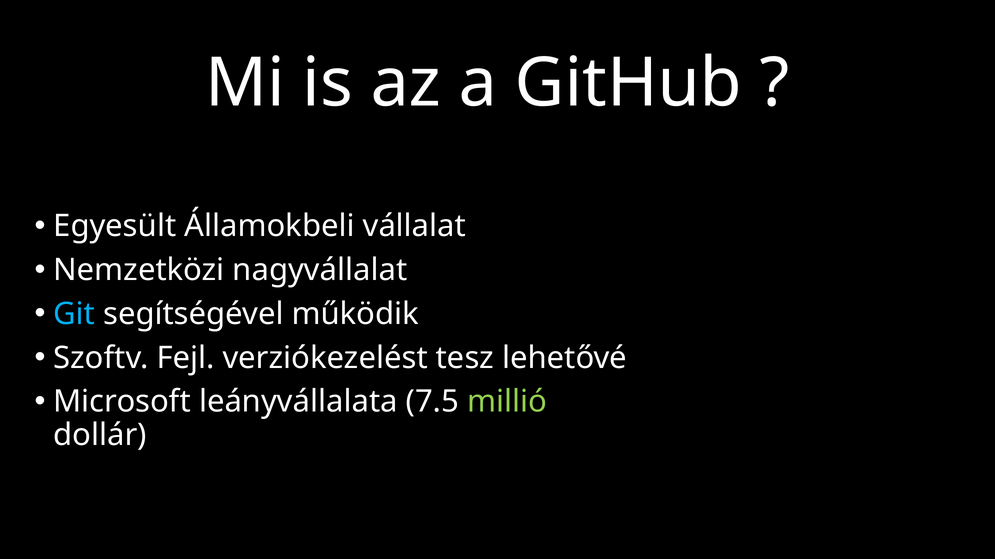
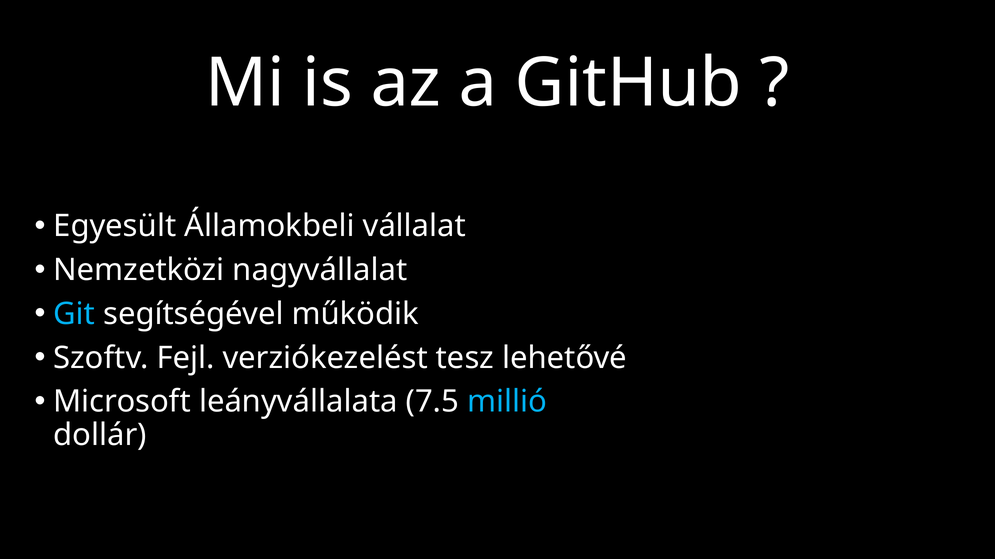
millió colour: light green -> light blue (507, 402)
